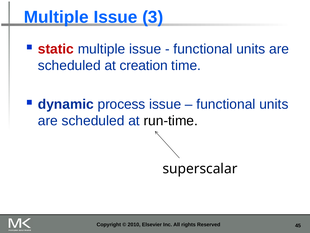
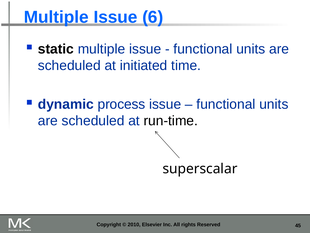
3: 3 -> 6 (153, 17)
static colour: red -> black (56, 49)
creation: creation -> initiated (144, 65)
